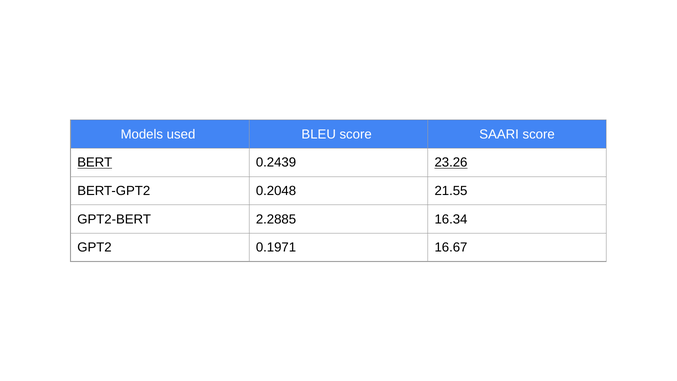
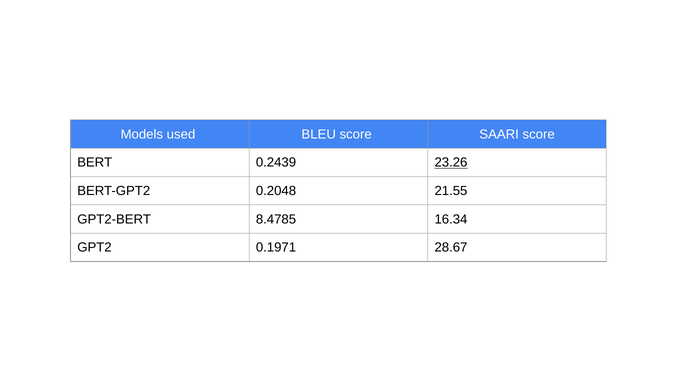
BERT underline: present -> none (95, 163)
2.2885: 2.2885 -> 8.4785 (276, 219)
16.67: 16.67 -> 28.67 (451, 247)
